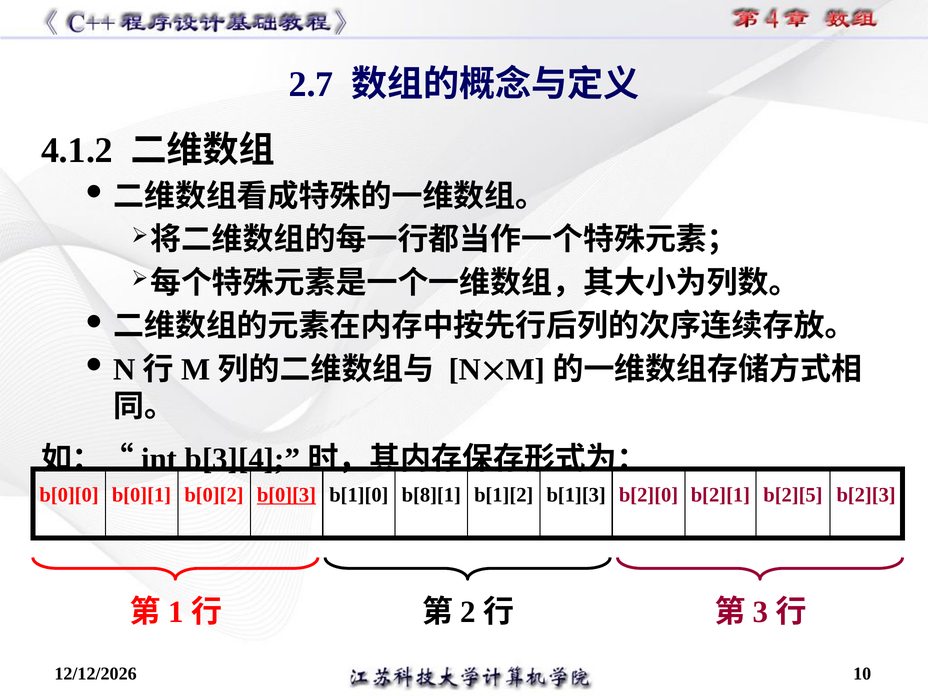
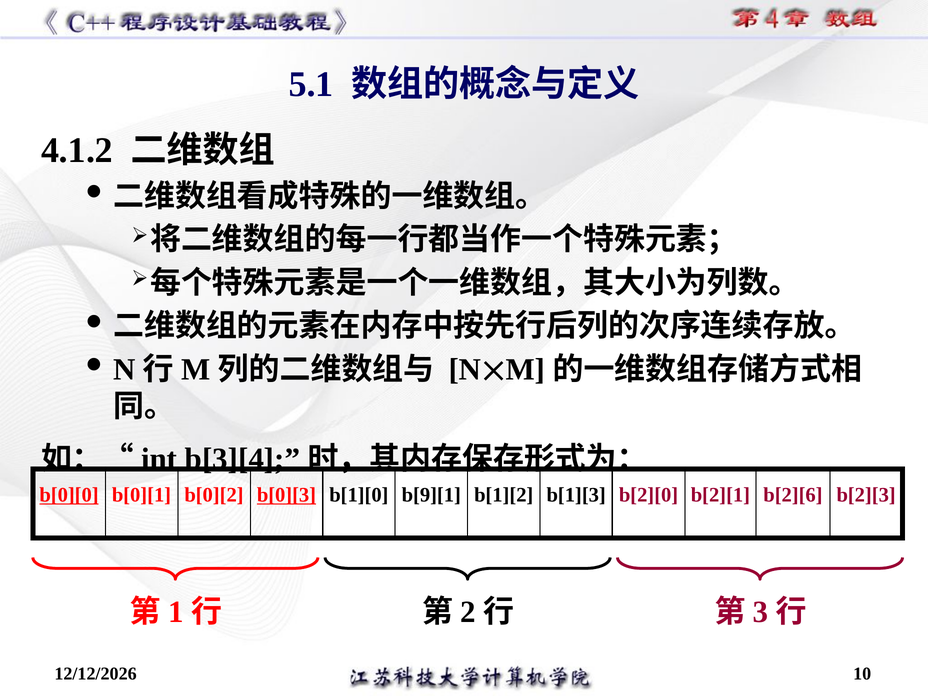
2.7: 2.7 -> 5.1 (311, 85)
b[0][0 underline: none -> present (69, 495)
b[8][1: b[8][1 -> b[9][1 (431, 495)
b[2][5: b[2][5 -> b[2][6 (793, 495)
